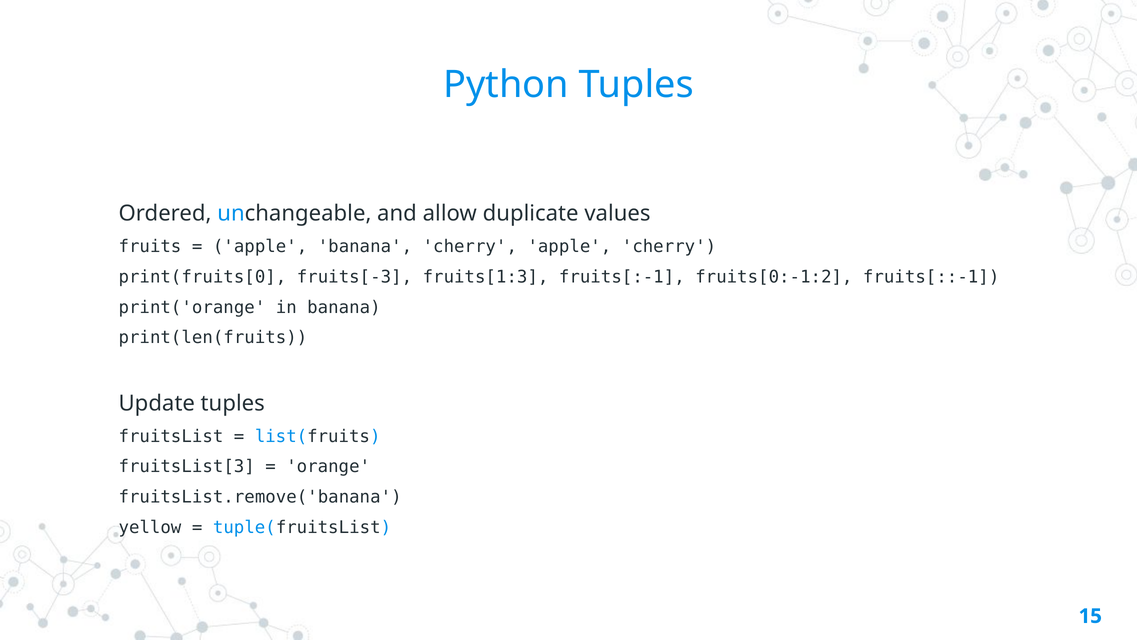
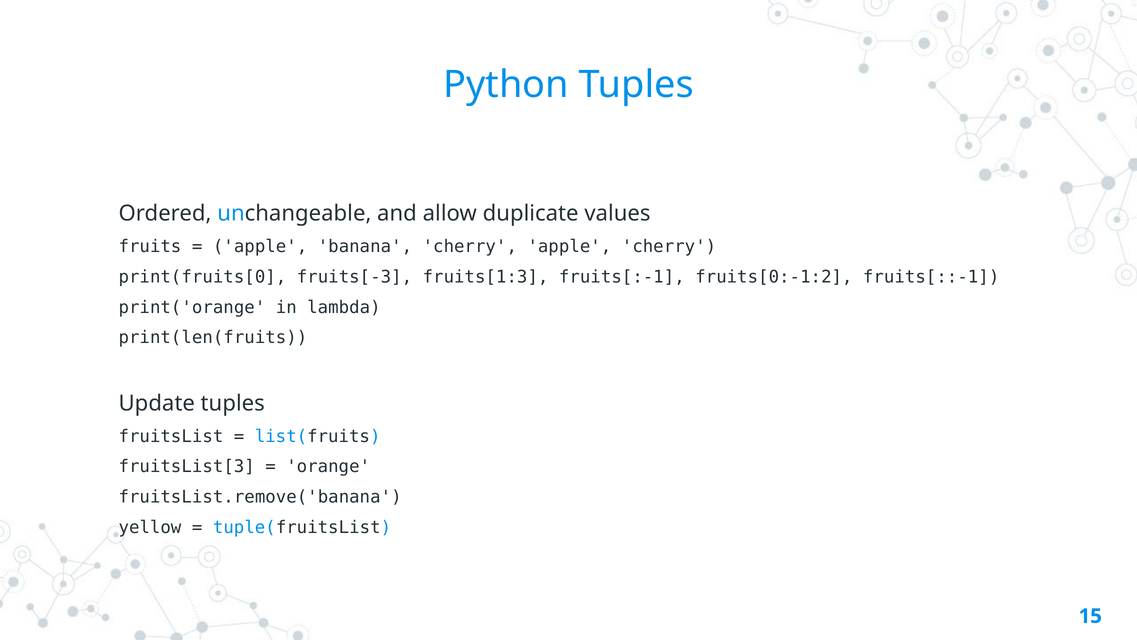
in banana: banana -> lambda (344, 307)
